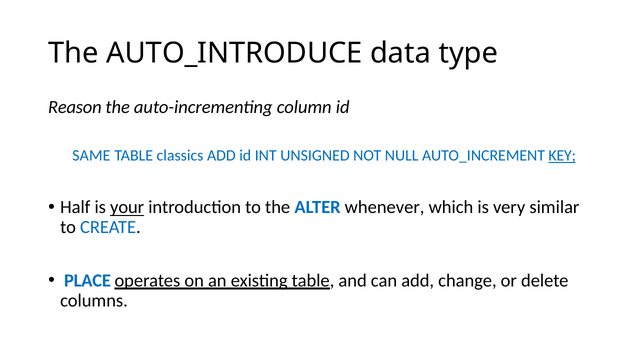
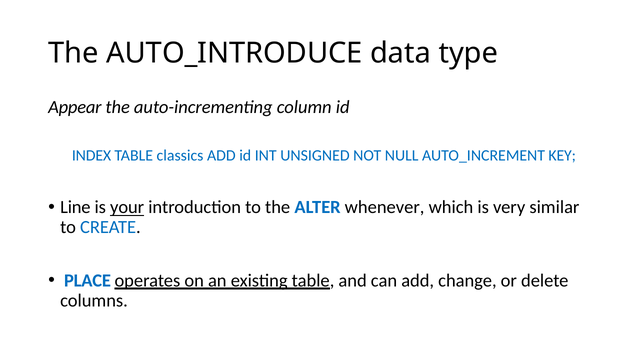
Reason: Reason -> Appear (75, 107)
SAME: SAME -> INDEX (92, 156)
KEY underline: present -> none (562, 156)
Half: Half -> Line (75, 207)
